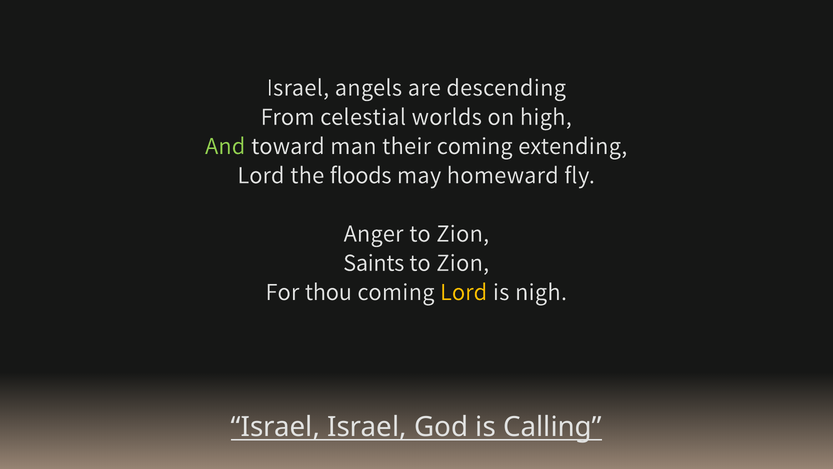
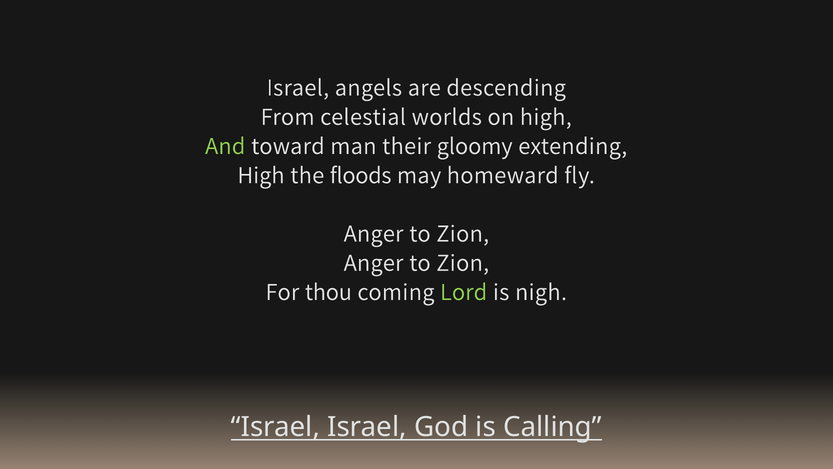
their coming: coming -> gloomy (475, 146)
Lord: Lord -> High (261, 175)
Saints: Saints -> Anger (374, 263)
Lord colour: yellow -> light green (464, 292)
